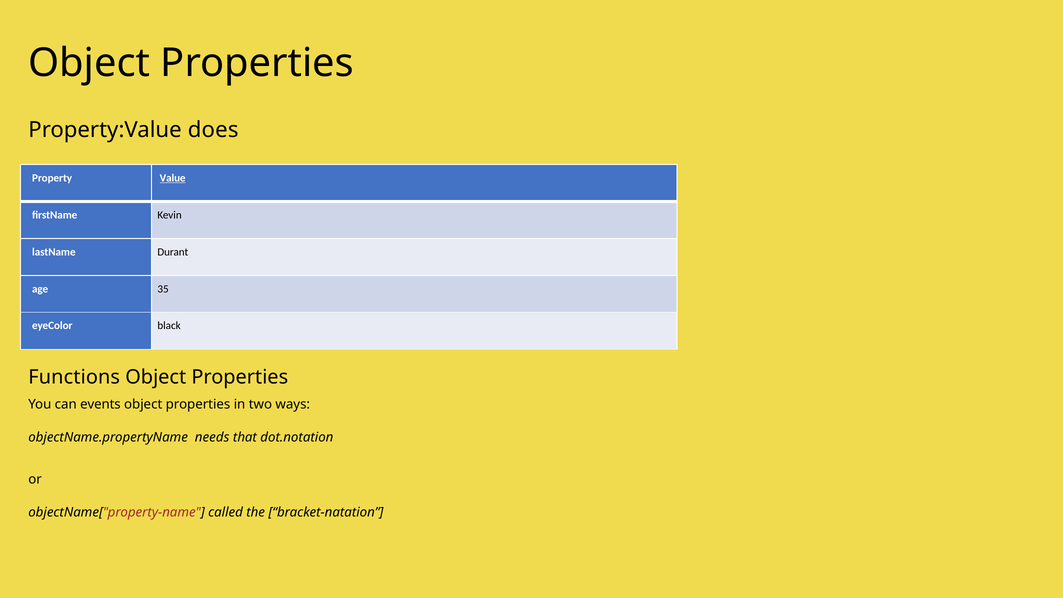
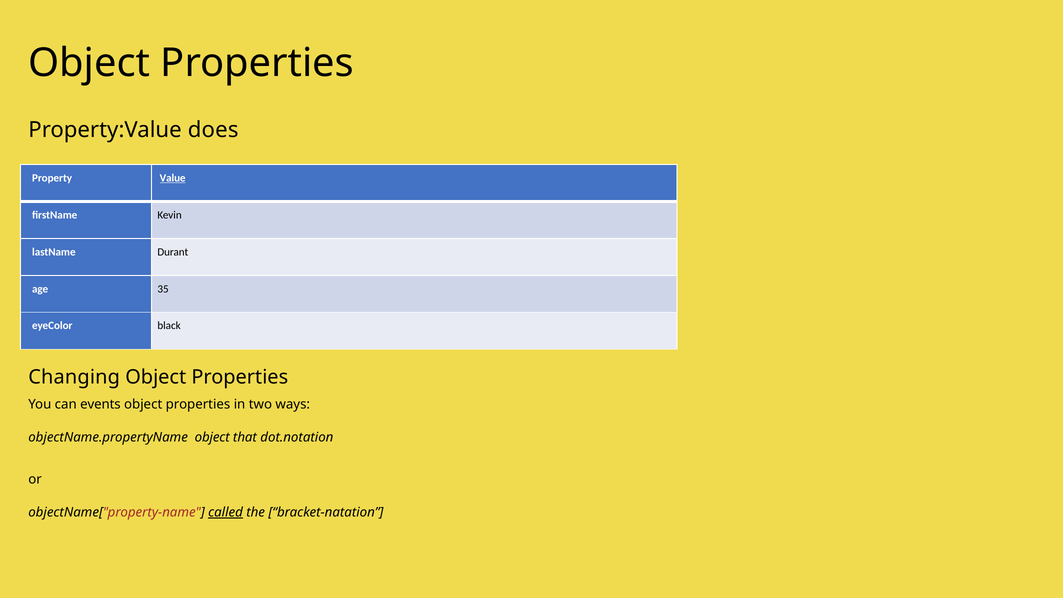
Functions: Functions -> Changing (74, 377)
objectName.propertyName needs: needs -> object (212, 437)
called underline: none -> present (226, 512)
